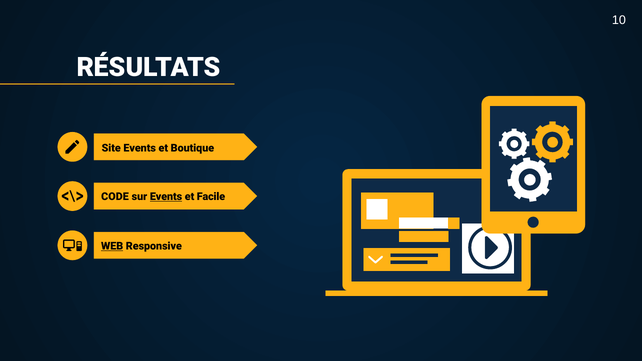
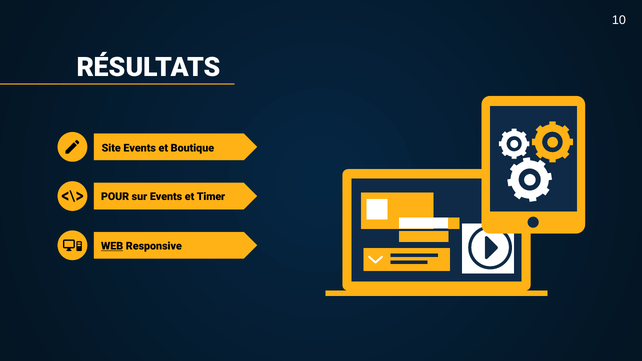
CODE: CODE -> POUR (115, 197)
Events underline: present -> none (166, 197)
Facile: Facile -> Timer (211, 197)
